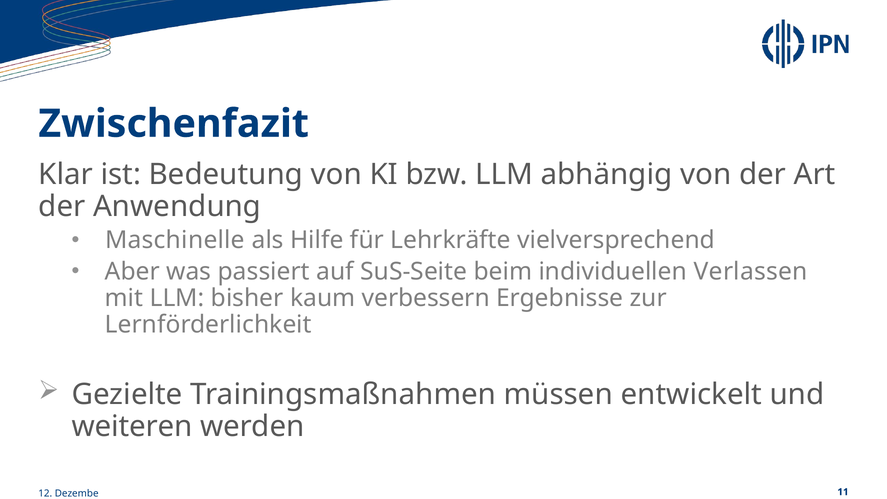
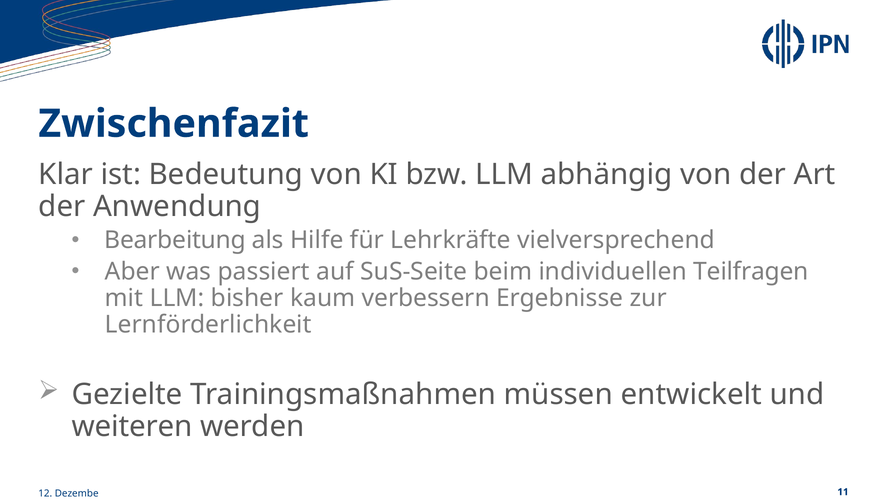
Maschinelle: Maschinelle -> Bearbeitung (175, 240)
Verlassen: Verlassen -> Teilfragen (751, 272)
